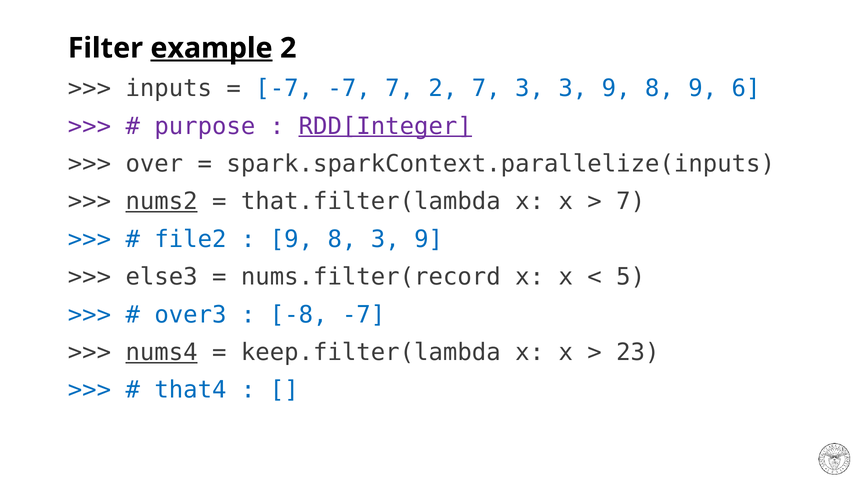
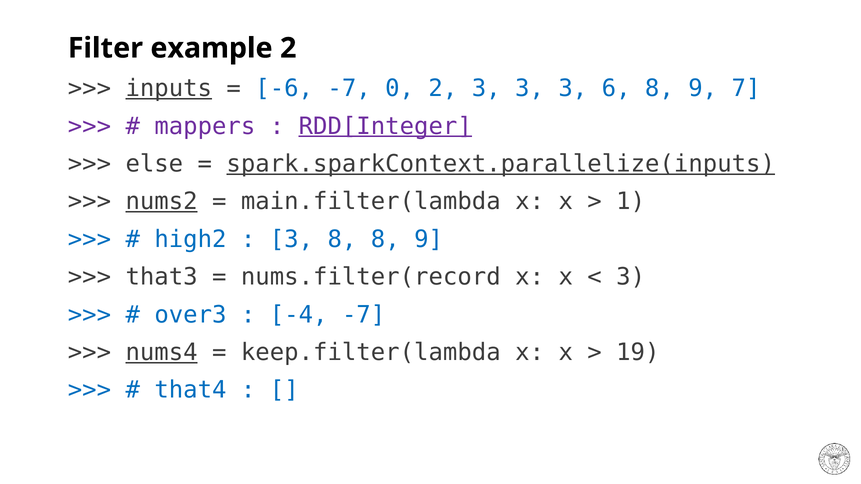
example underline: present -> none (211, 48)
inputs underline: none -> present (169, 89)
-7: -7 -> -6 (284, 89)
-7 7: 7 -> 0 (400, 89)
2 7: 7 -> 3 (486, 89)
3 3 9: 9 -> 6 (616, 89)
6: 6 -> 7 (746, 89)
purpose: purpose -> mappers (205, 126)
over: over -> else (154, 164)
spark.sparkContext.parallelize(inputs underline: none -> present (501, 164)
that.filter(lambda: that.filter(lambda -> main.filter(lambda (371, 202)
7: 7 -> 1 (631, 202)
file2: file2 -> high2 (190, 239)
9: 9 -> 3 (291, 239)
8 3: 3 -> 8 (385, 239)
else3: else3 -> that3 (162, 277)
5: 5 -> 3 (631, 277)
-8: -8 -> -4 (299, 315)
23: 23 -> 19 (638, 353)
